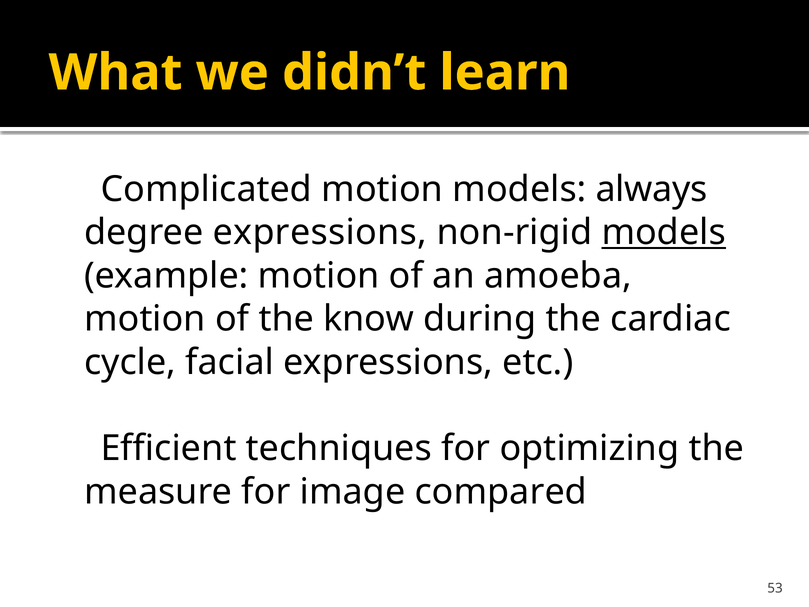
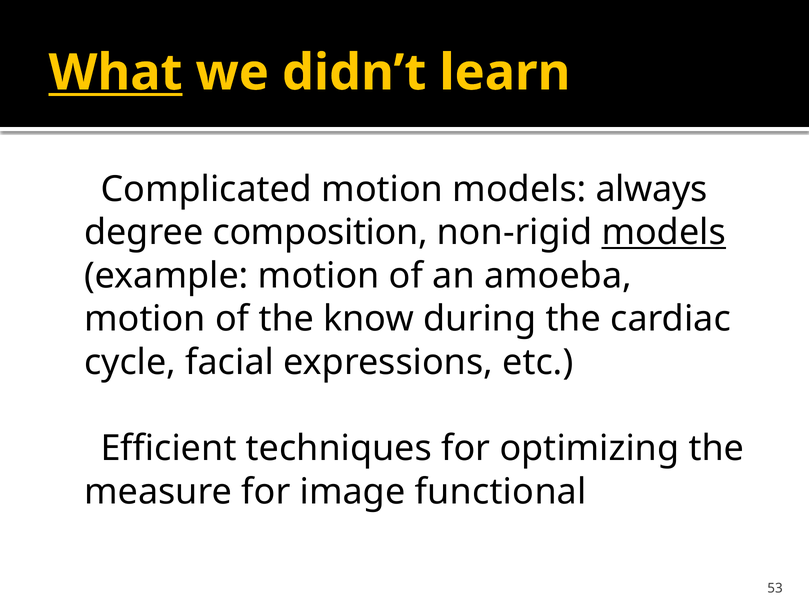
What underline: none -> present (116, 73)
degree expressions: expressions -> composition (320, 232)
compared: compared -> functional (501, 492)
